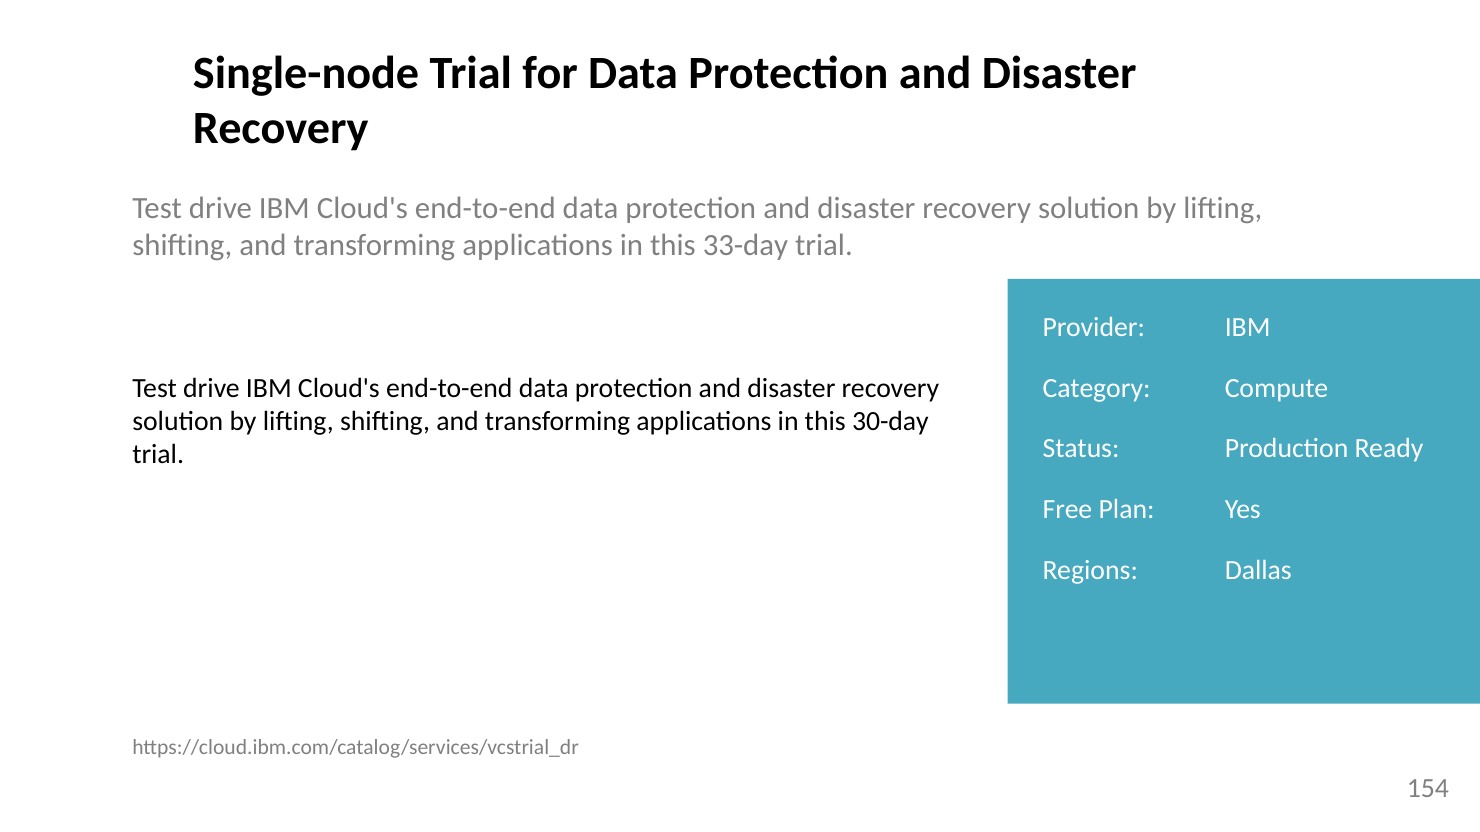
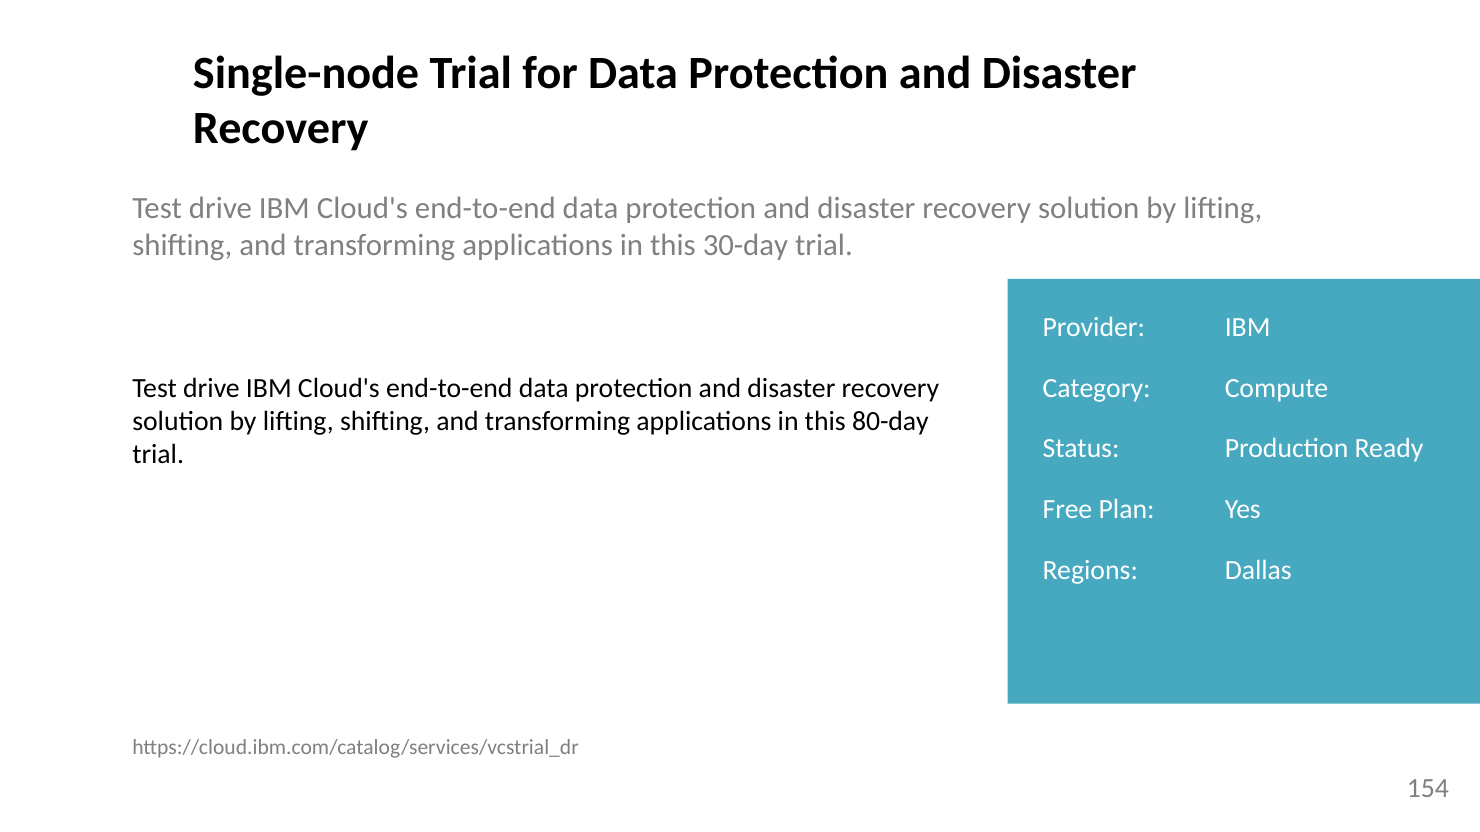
33-day: 33-day -> 30-day (745, 245)
30-day: 30-day -> 80-day (890, 421)
